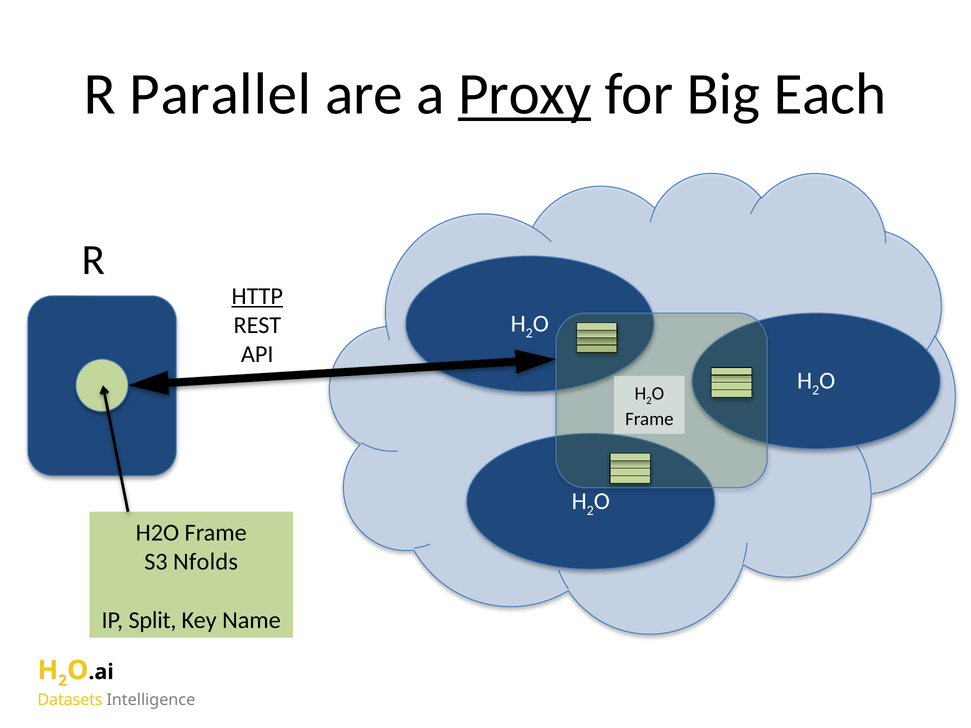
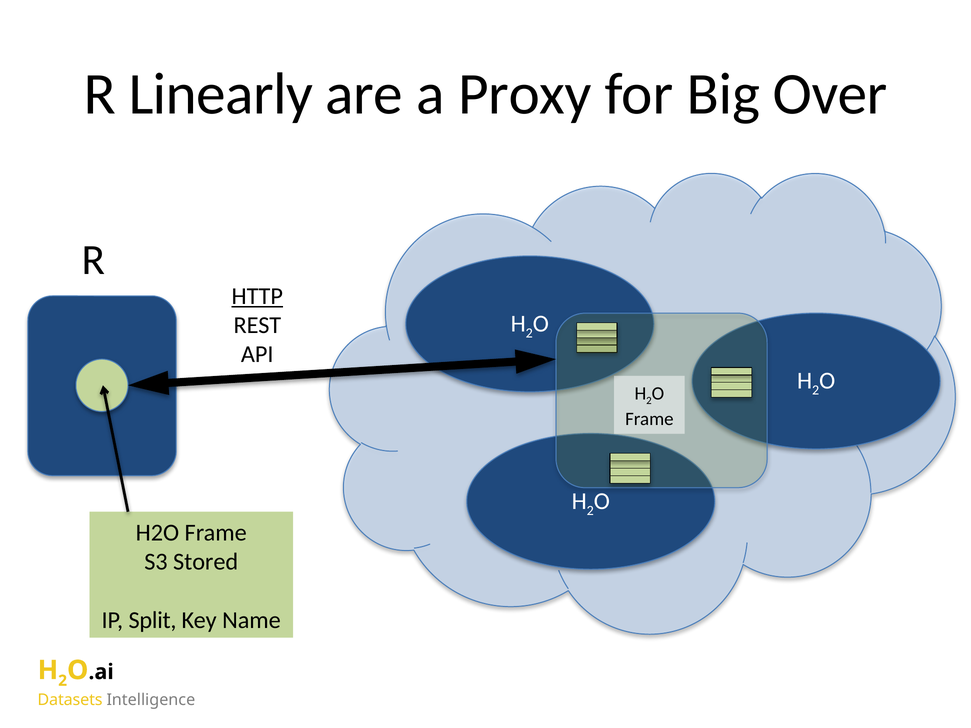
Parallel: Parallel -> Linearly (221, 94)
Proxy underline: present -> none (525, 94)
Each: Each -> Over (830, 94)
Nfolds: Nfolds -> Stored (206, 562)
